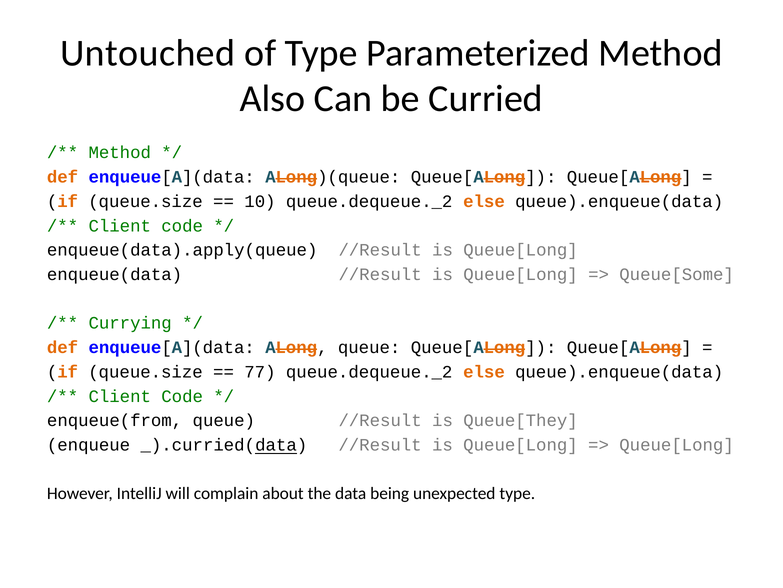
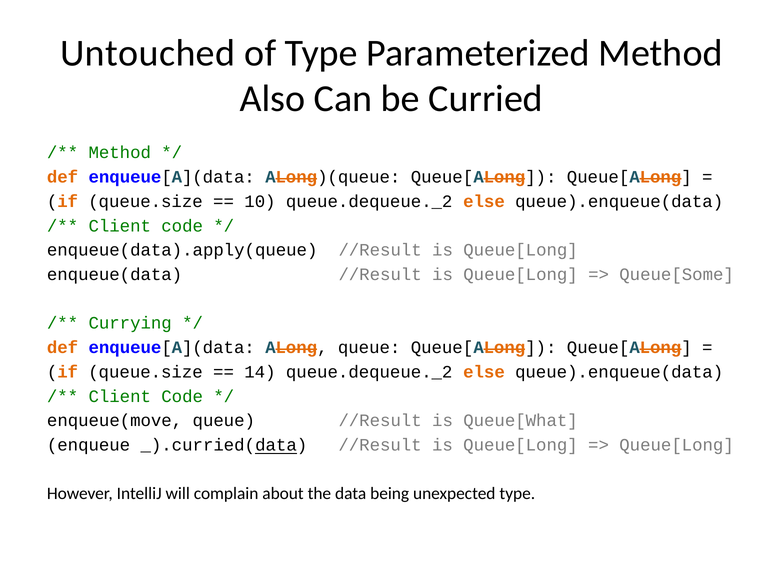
77: 77 -> 14 (260, 371)
enqueue(from: enqueue(from -> enqueue(move (115, 420)
Queue[They: Queue[They -> Queue[What (521, 420)
